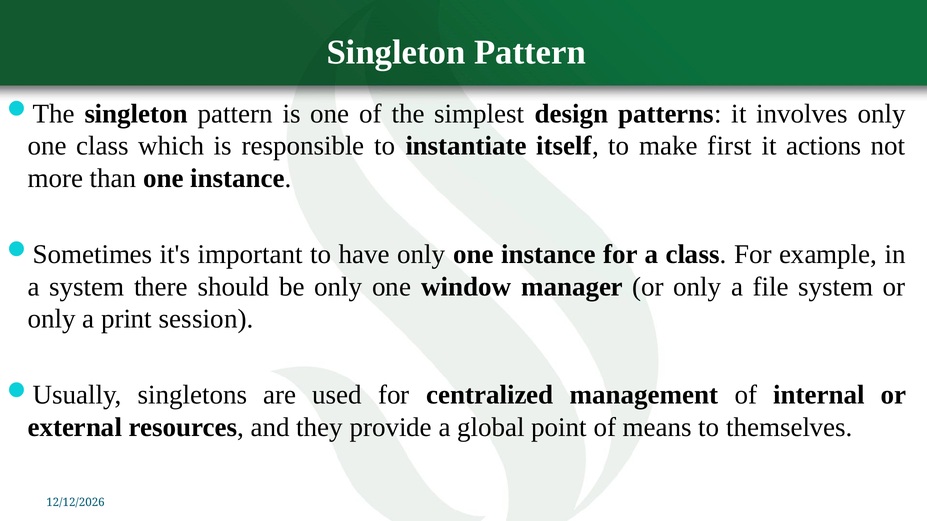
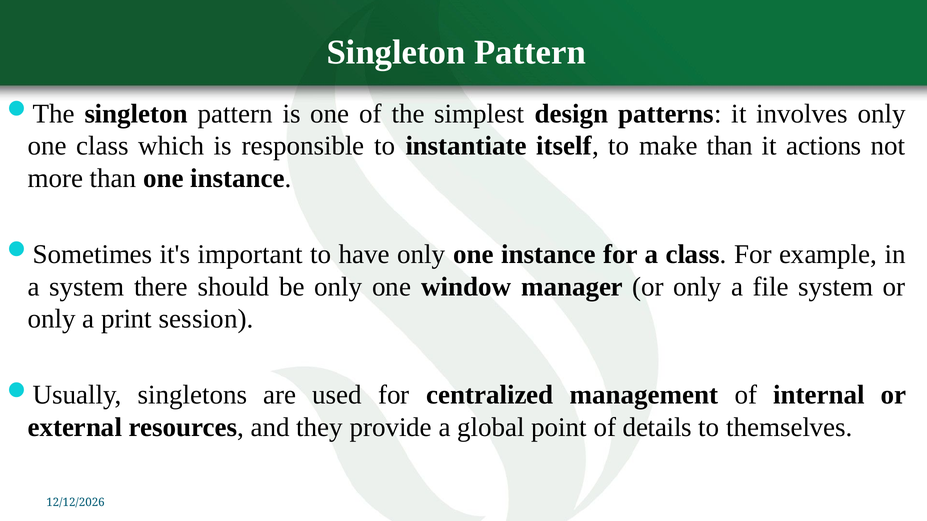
make first: first -> than (730, 146)
means: means -> details (657, 428)
